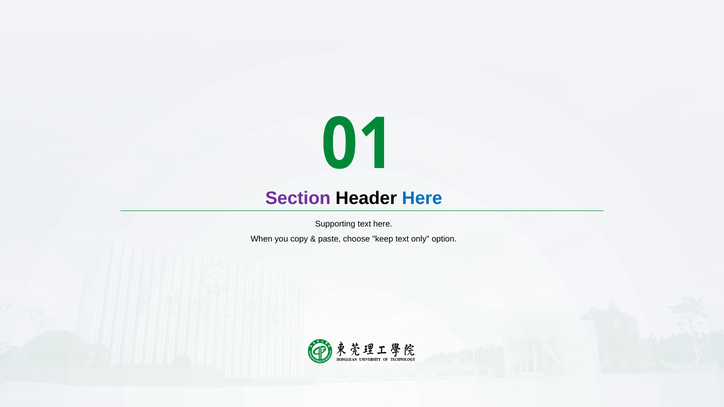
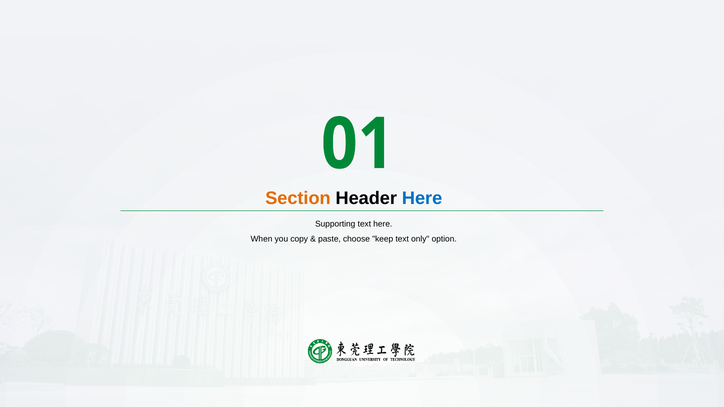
Section colour: purple -> orange (298, 198)
